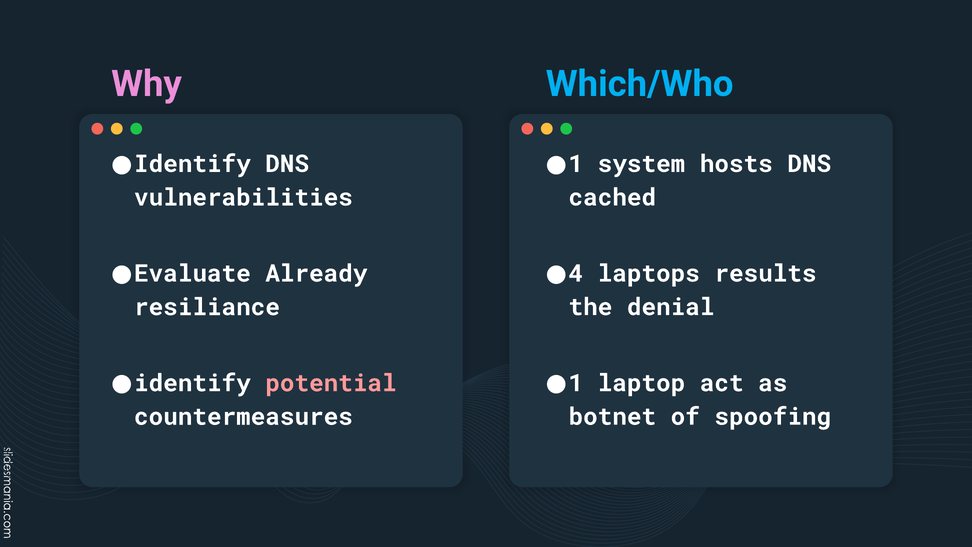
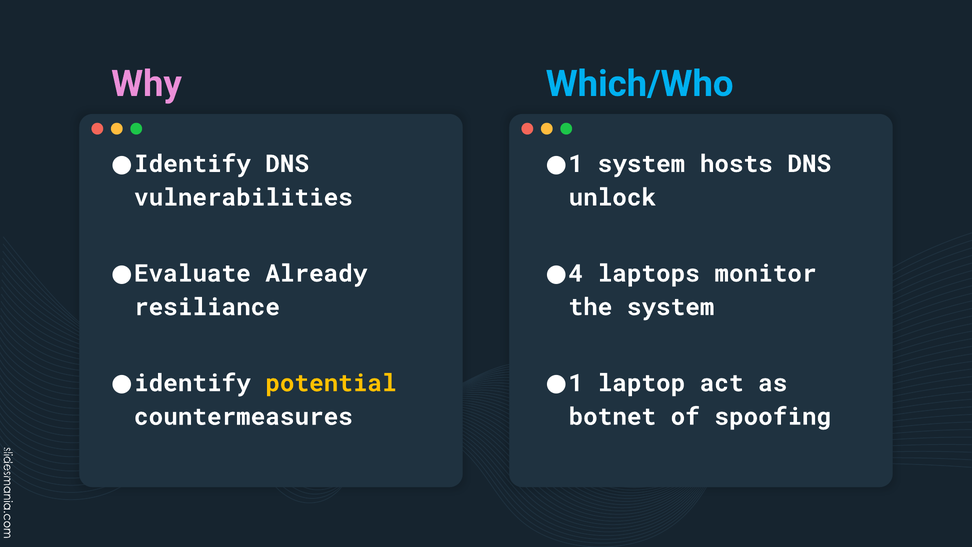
cached: cached -> unlock (612, 197)
results: results -> monitor (765, 273)
the denial: denial -> system (671, 307)
potential colour: pink -> yellow (331, 383)
